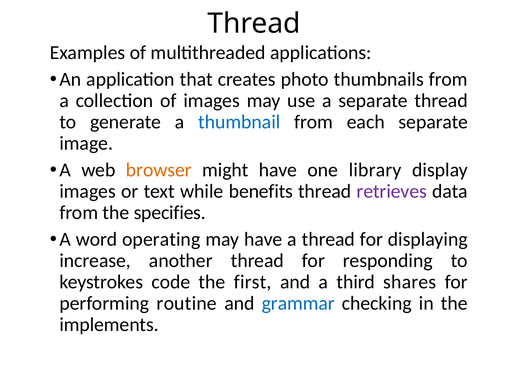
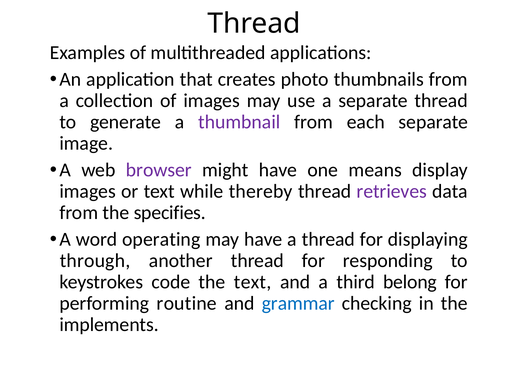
thumbnail colour: blue -> purple (239, 122)
browser colour: orange -> purple (159, 170)
library: library -> means (375, 170)
benefits: benefits -> thereby (261, 191)
increase: increase -> through (95, 261)
the first: first -> text (253, 282)
shares: shares -> belong (410, 282)
